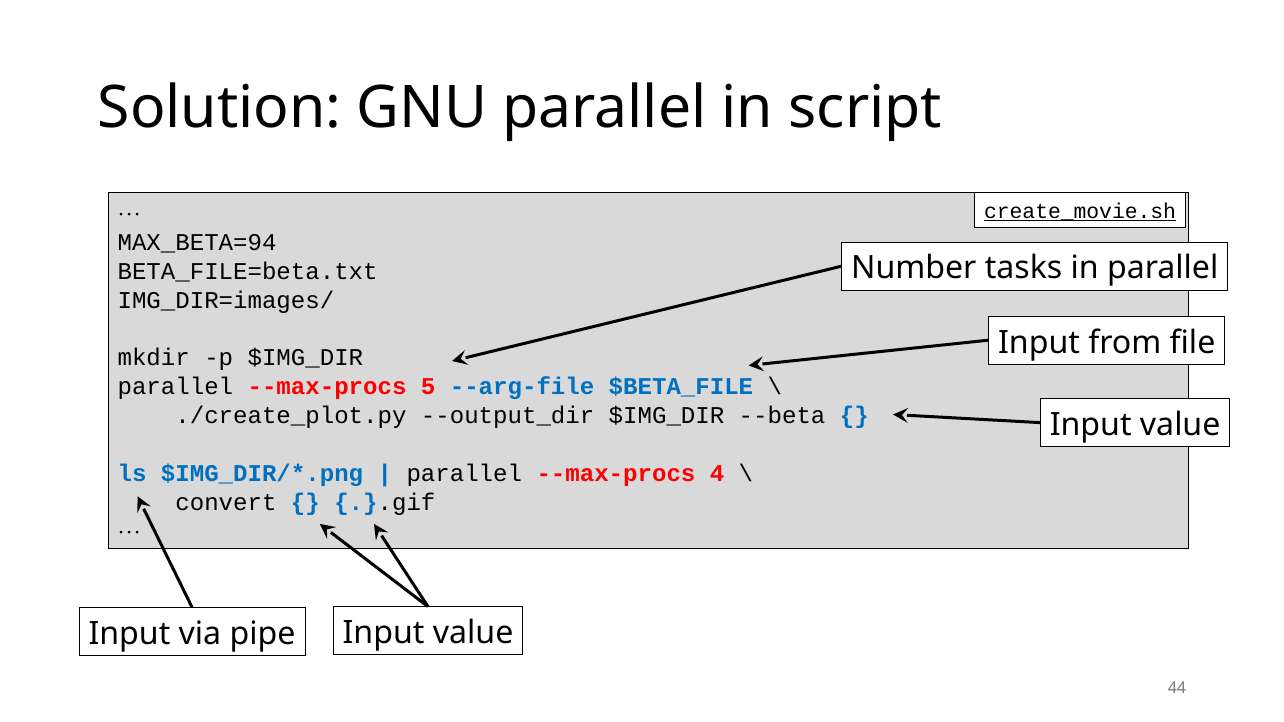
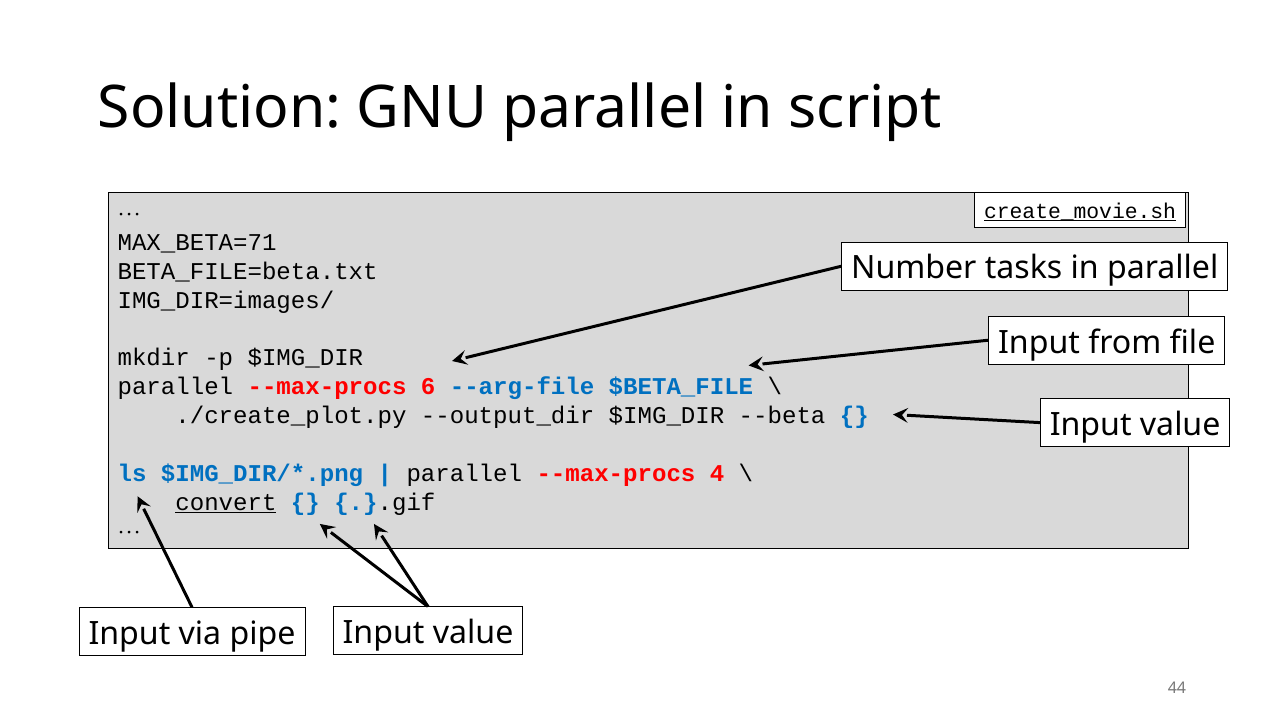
MAX_BETA=94: MAX_BETA=94 -> MAX_BETA=71 (197, 242)
5: 5 -> 6 (428, 387)
convert underline: none -> present (226, 502)
